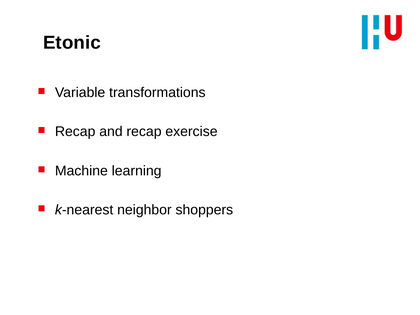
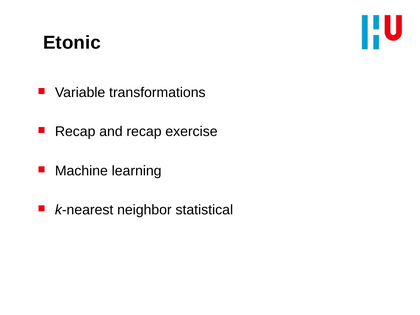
shoppers: shoppers -> statistical (204, 210)
